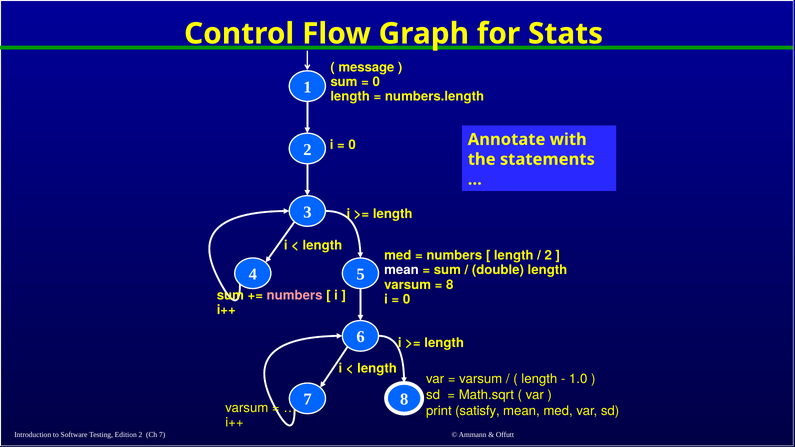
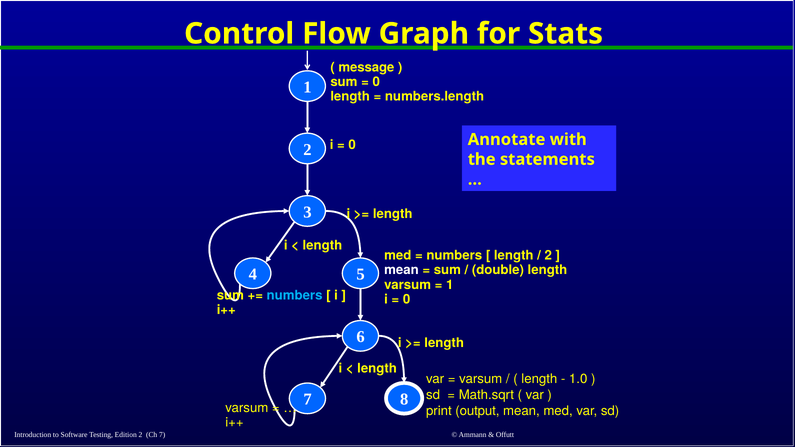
8: 8 -> 1 (450, 285)
numbers colour: pink -> light blue (295, 296)
satisfy: satisfy -> output (477, 411)
